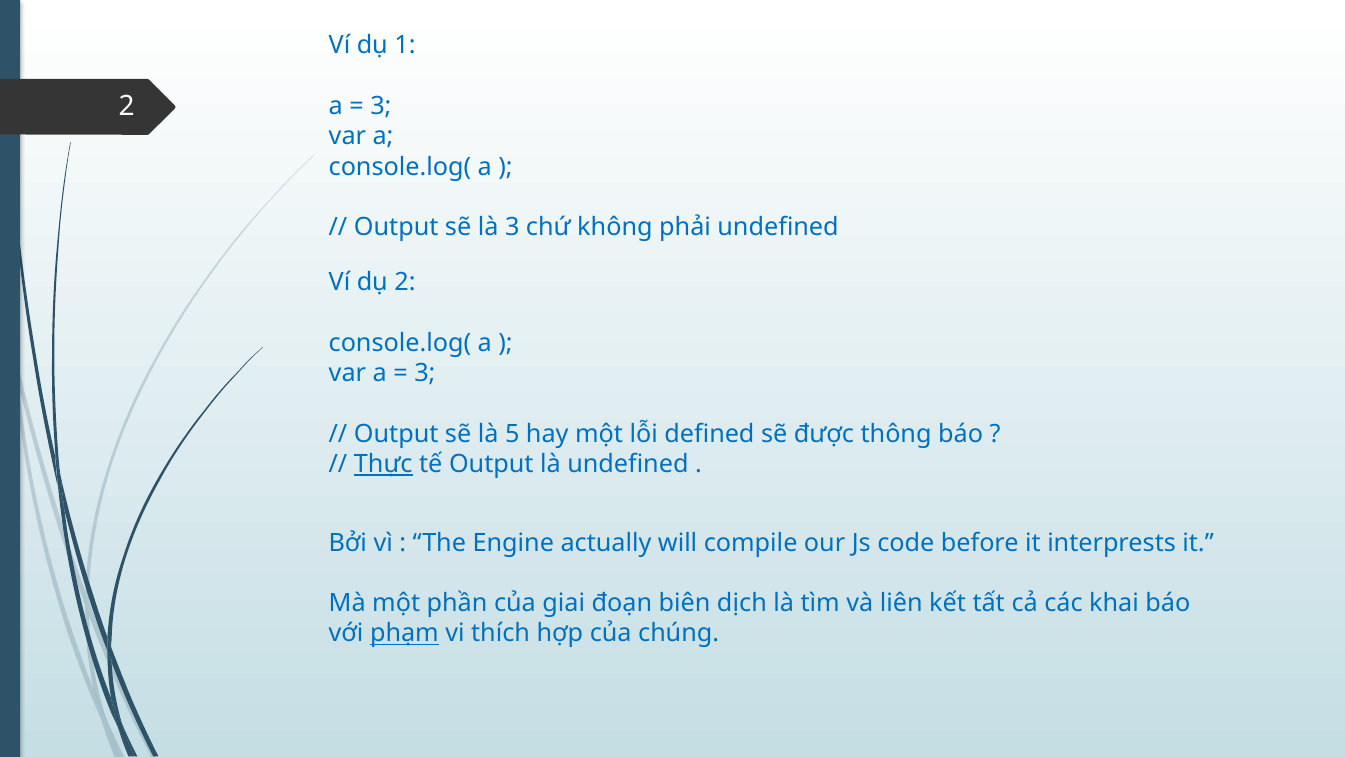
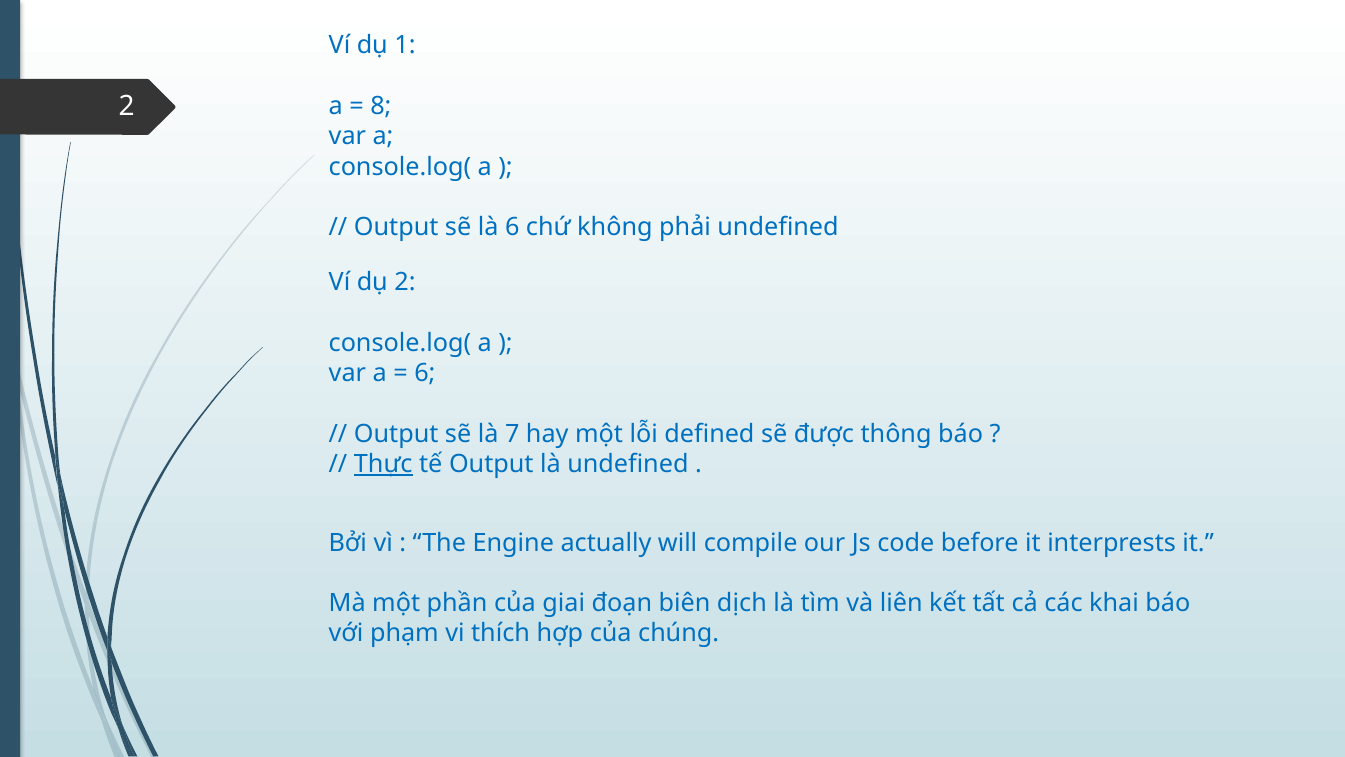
3: 3 -> 8 (381, 106)
là 3: 3 -> 6 (512, 227)
3: 3 -> 6 (425, 373)
5: 5 -> 7 (512, 434)
phạm underline: present -> none (404, 633)
